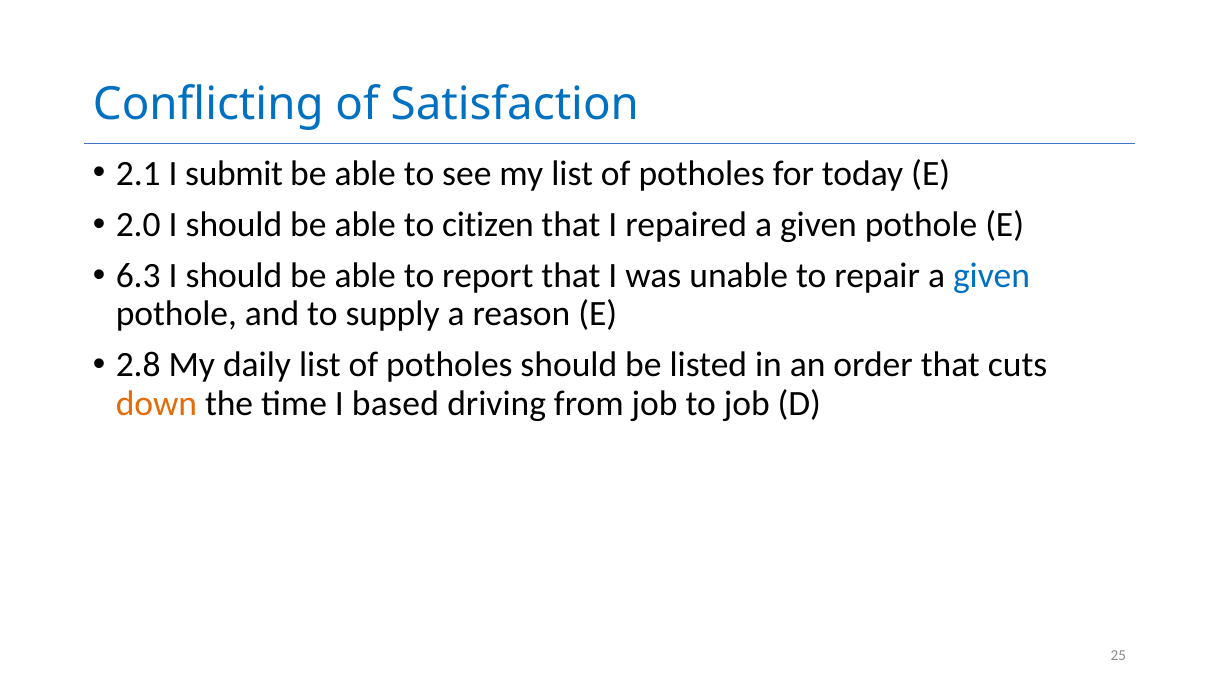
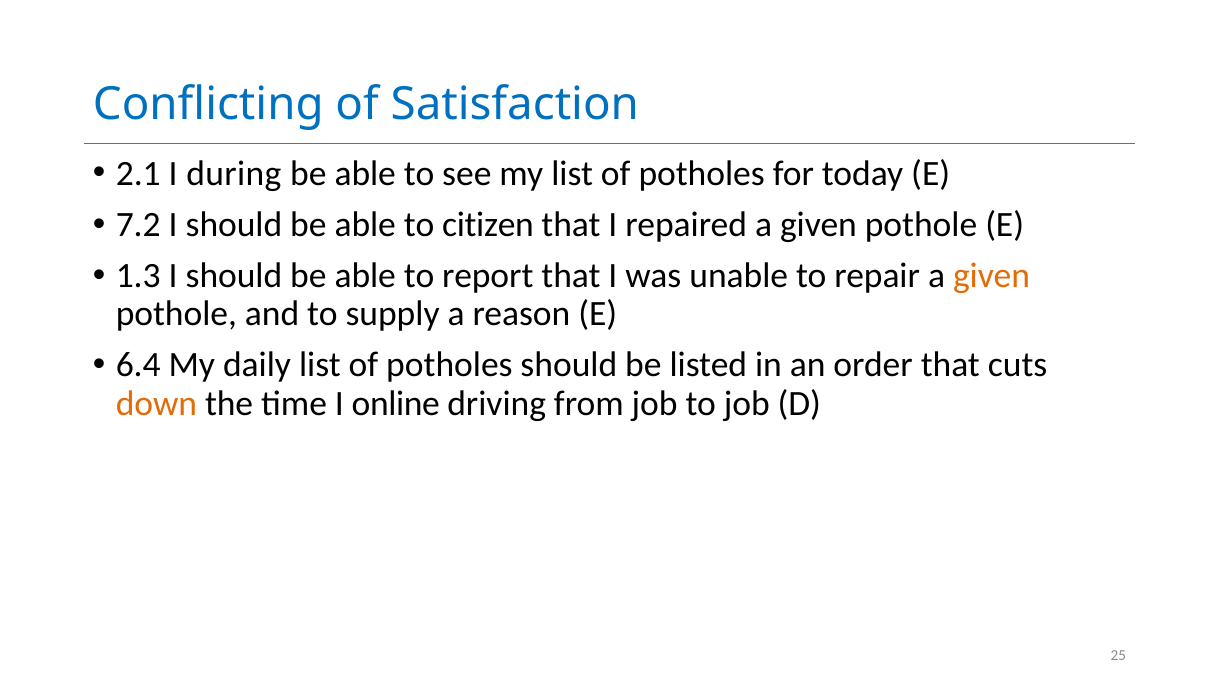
submit: submit -> during (234, 173)
2.0: 2.0 -> 7.2 (138, 225)
6.3: 6.3 -> 1.3 (138, 276)
given colour: blue -> orange (992, 276)
2.8: 2.8 -> 6.4 (138, 365)
based: based -> online (396, 403)
